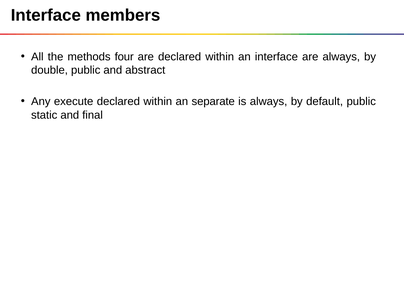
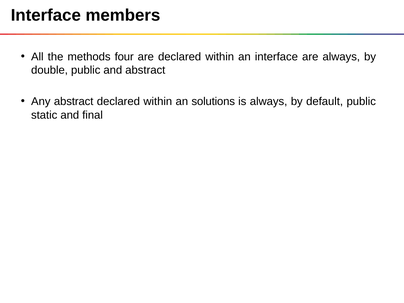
Any execute: execute -> abstract (74, 102)
separate: separate -> solutions (213, 102)
